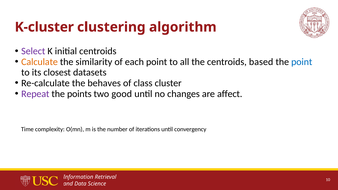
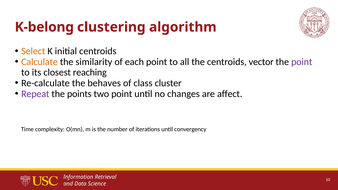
K-cluster: K-cluster -> K-belong (44, 27)
Select colour: purple -> orange (33, 51)
based: based -> vector (261, 62)
point colour: blue -> purple (302, 62)
datasets: datasets -> reaching (90, 73)
two good: good -> point (122, 94)
